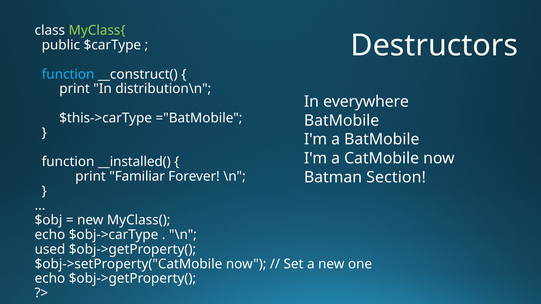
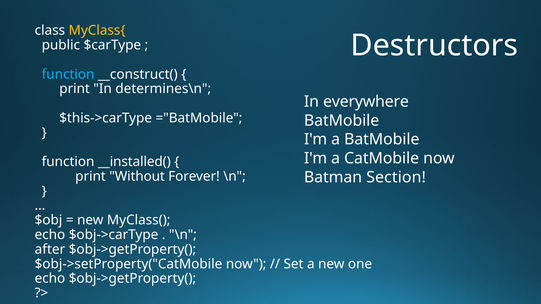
MyClass{ colour: light green -> yellow (97, 31)
distribution\n: distribution\n -> determines\n (163, 89)
Familiar: Familiar -> Without (137, 177)
used: used -> after (50, 250)
